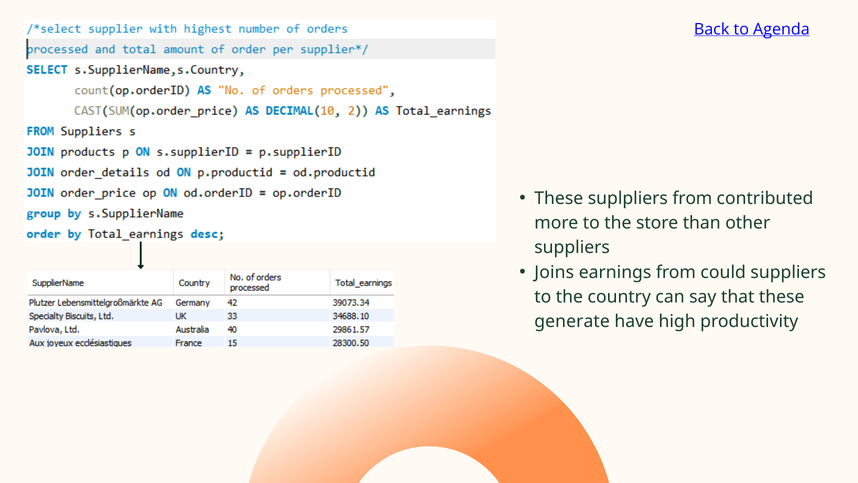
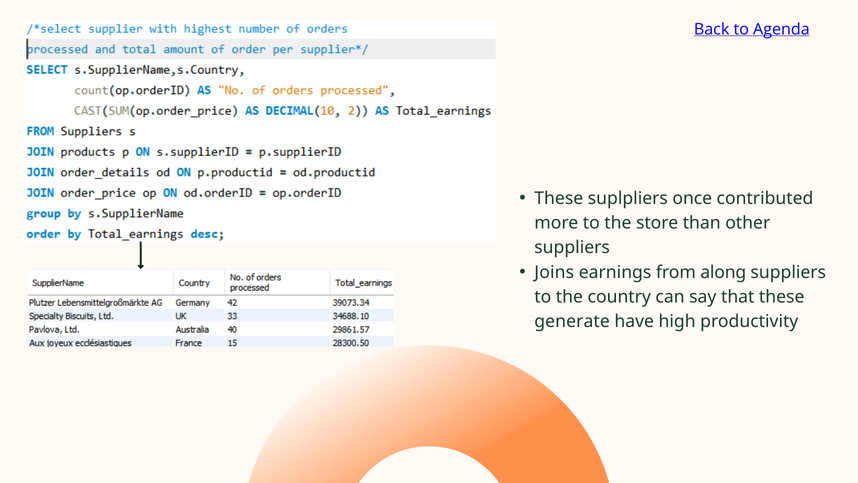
suplpliers from: from -> once (692, 198)
could: could -> along (723, 272)
